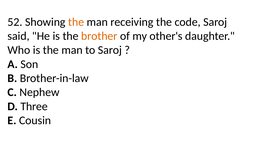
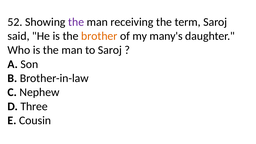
the colour: orange -> purple (76, 22)
code: code -> term (188, 22)
other's: other's -> many's (166, 36)
